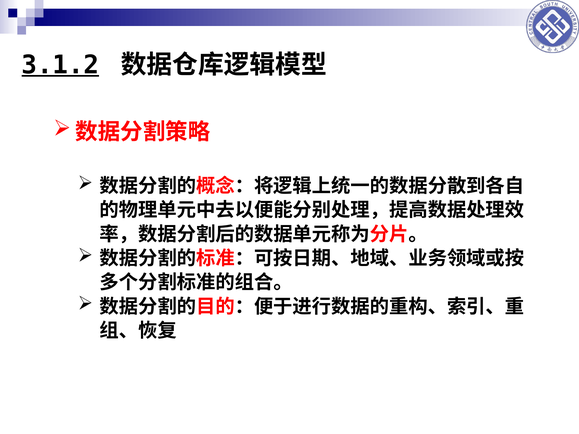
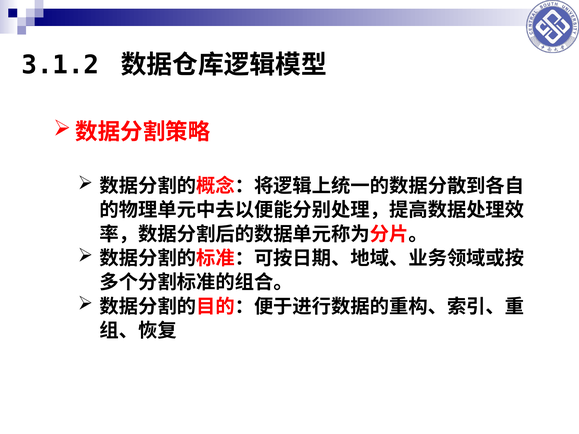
3.1.2 underline: present -> none (60, 65)
